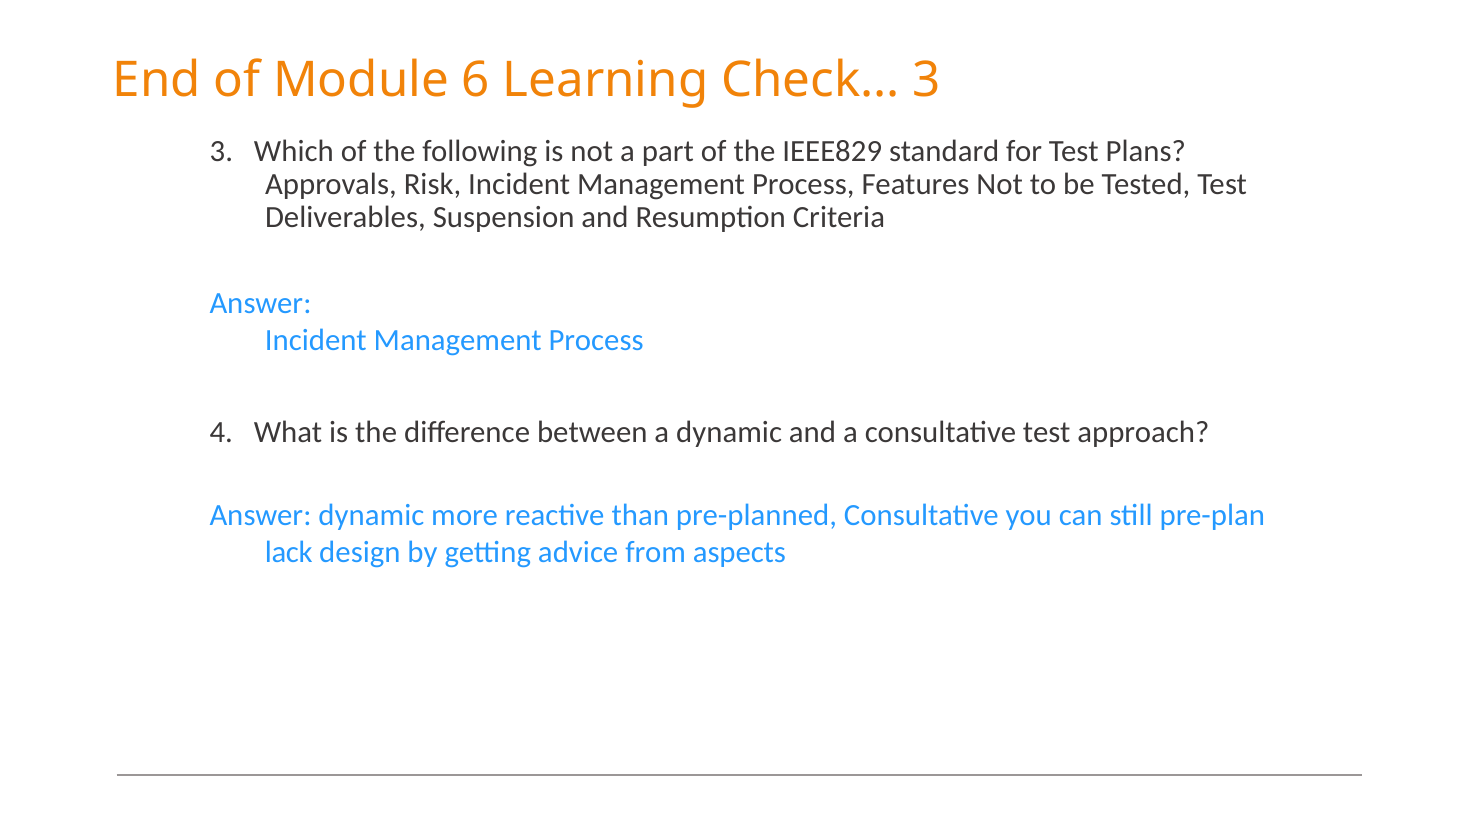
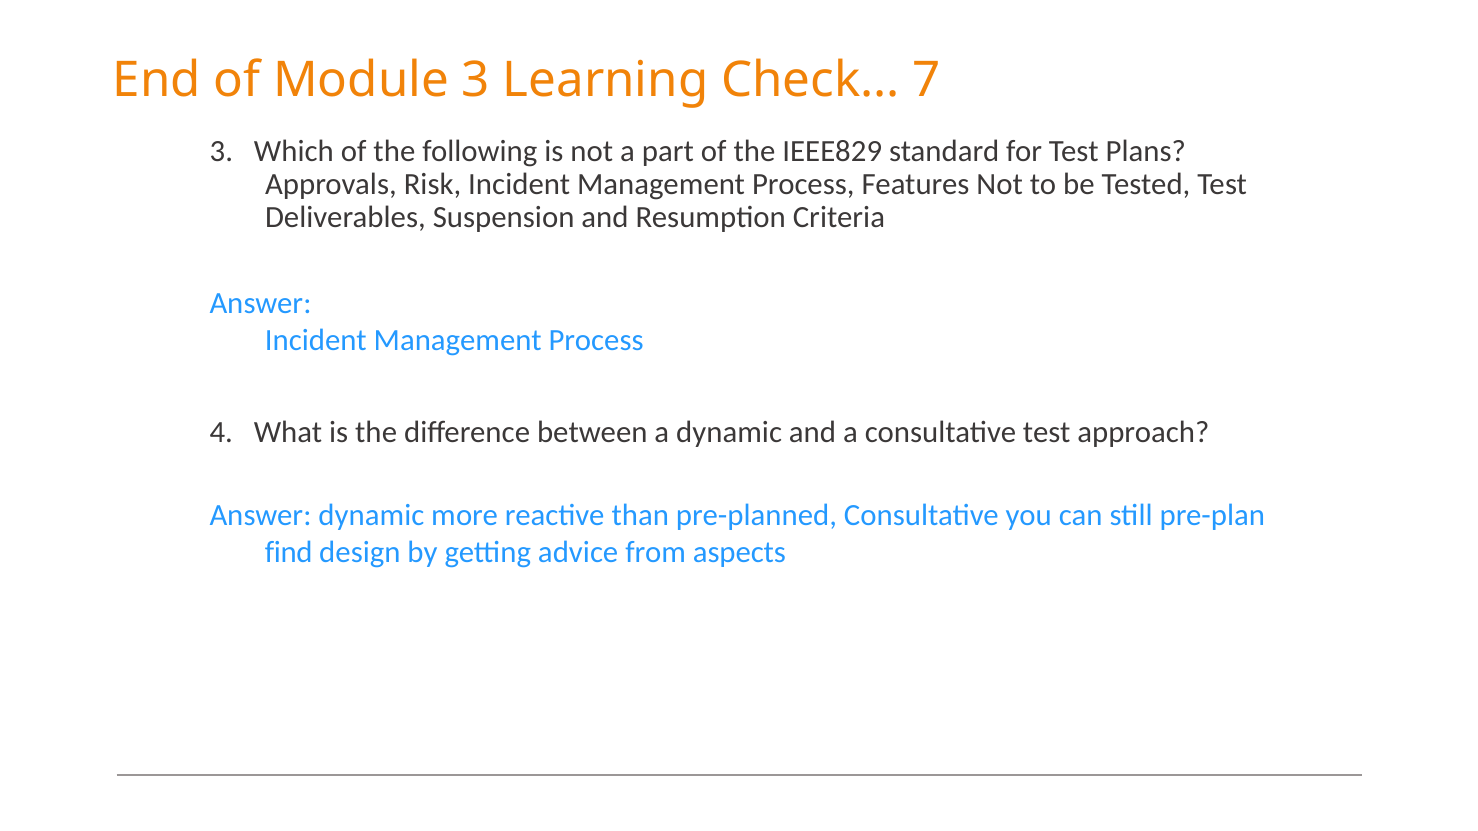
Module 6: 6 -> 3 (476, 80)
Check 3: 3 -> 7 (927, 80)
lack: lack -> find (289, 553)
